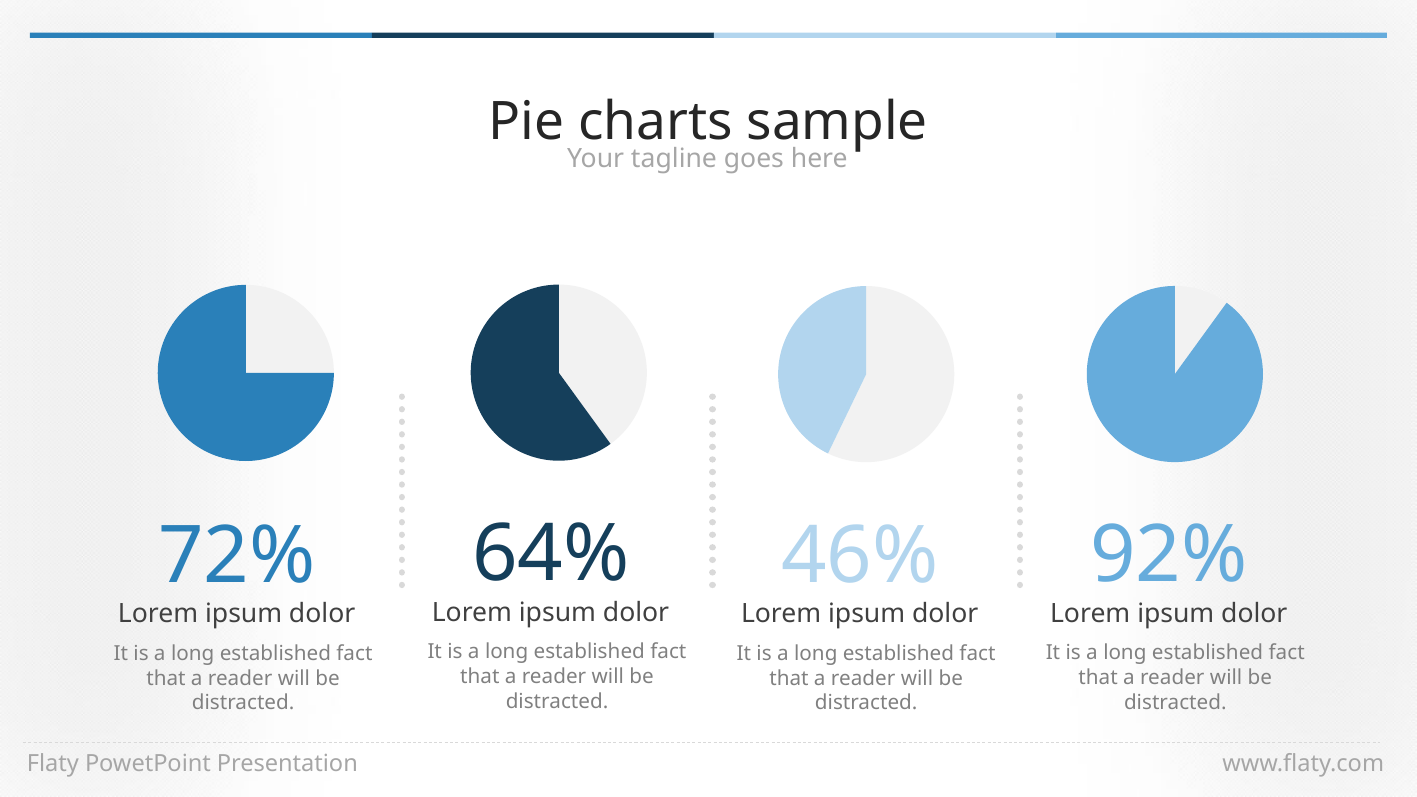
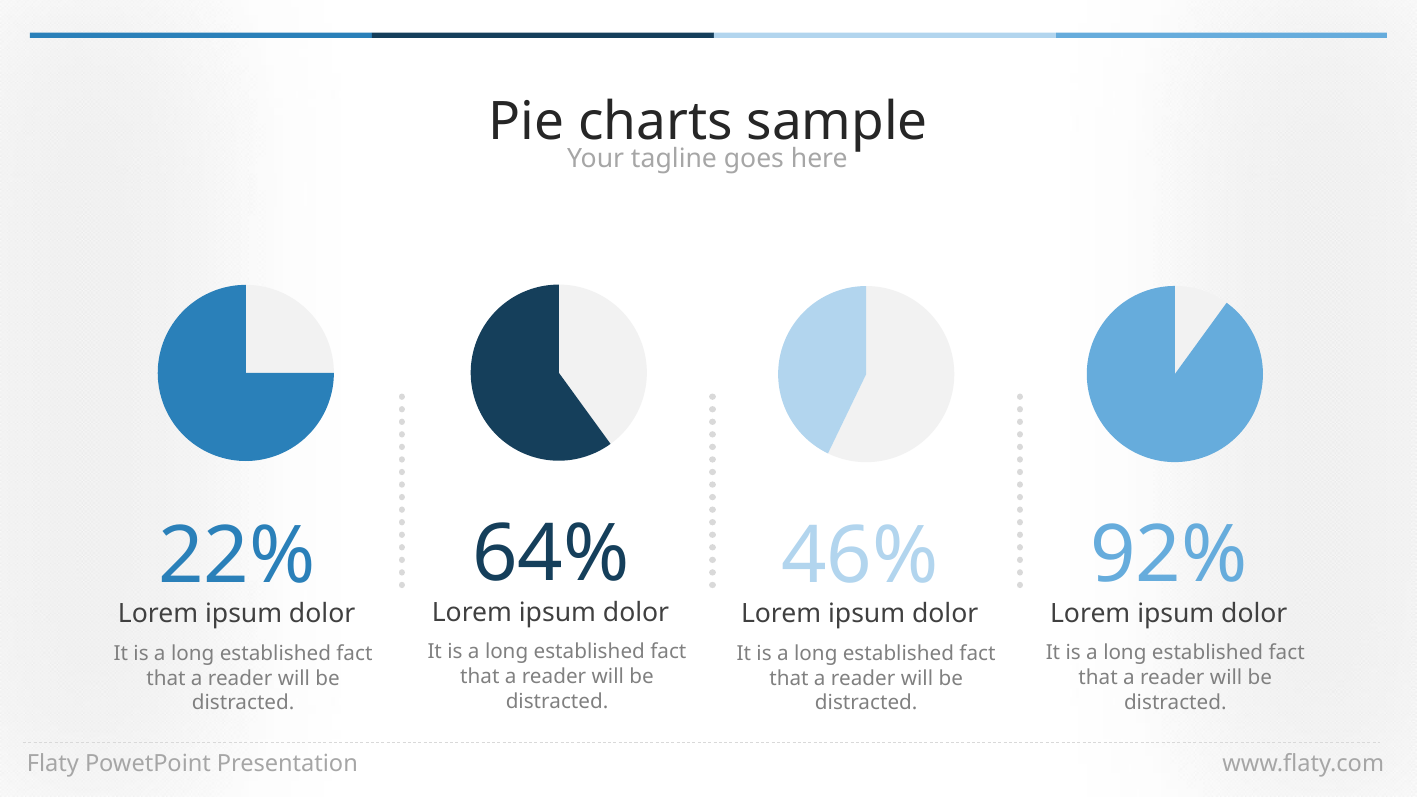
72%: 72% -> 22% (237, 556)
